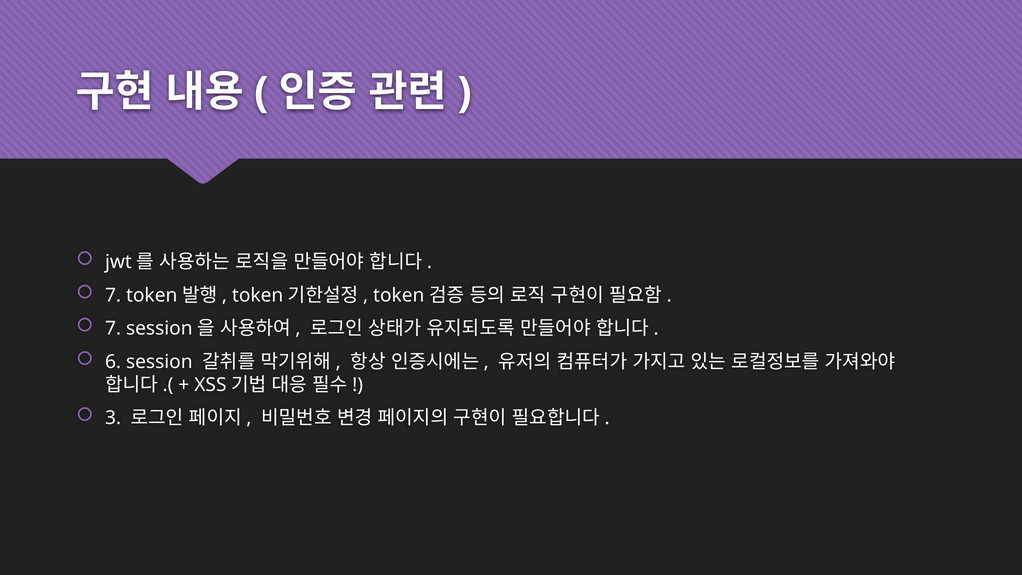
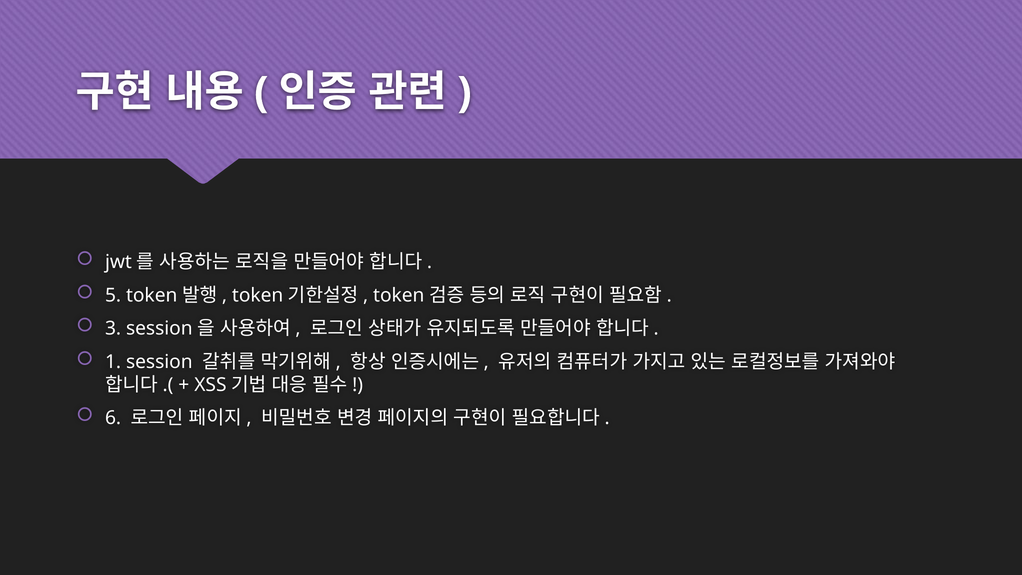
7: 7 -> 5 (113, 295)
7: 7 -> 3 (113, 329)
6: 6 -> 1 (113, 362)
3: 3 -> 6 (113, 418)
